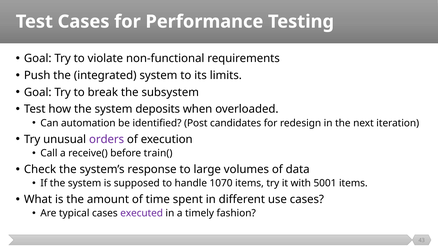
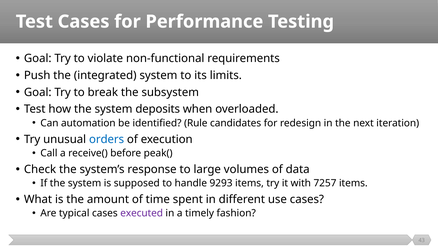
Post: Post -> Rule (196, 123)
orders colour: purple -> blue (107, 139)
train(: train( -> peak( (158, 153)
1070: 1070 -> 9293 (221, 183)
5001: 5001 -> 7257 (325, 183)
